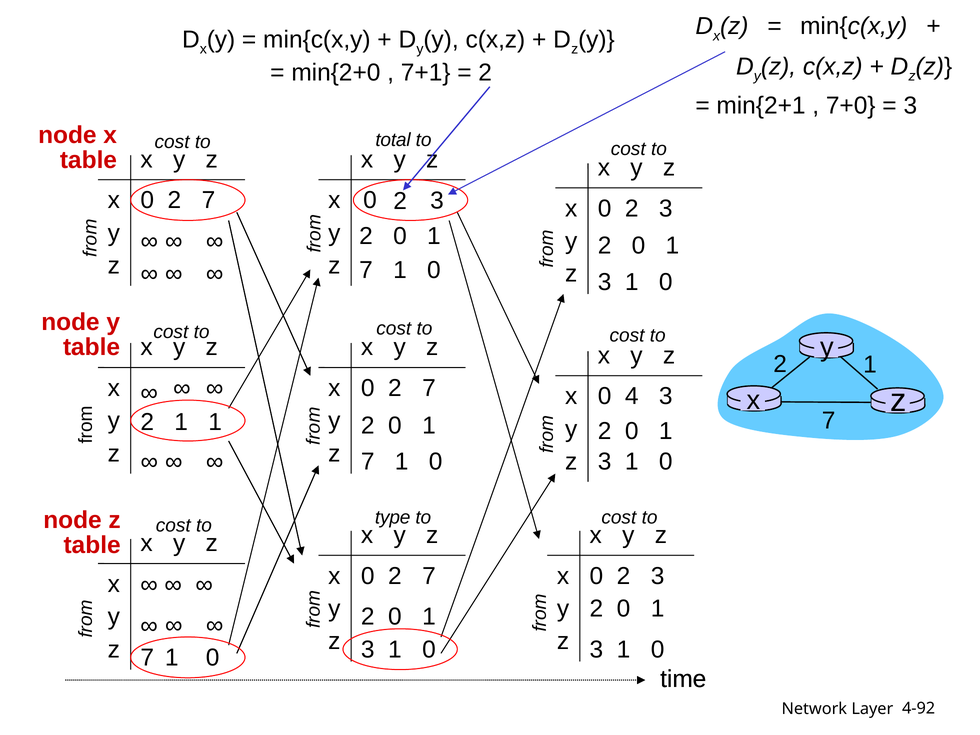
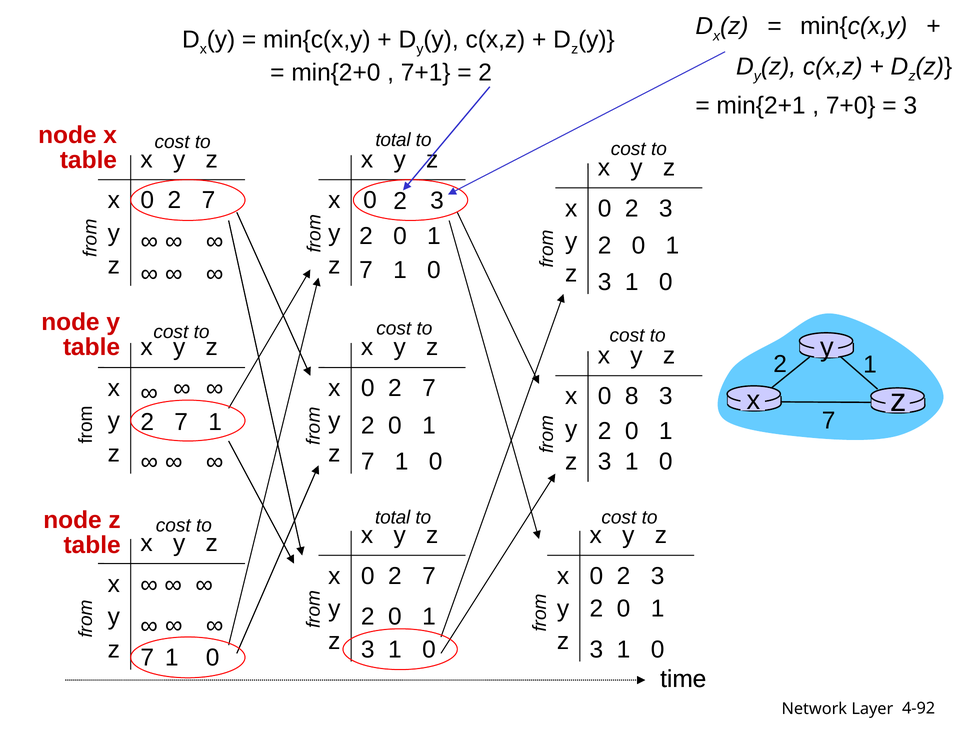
4: 4 -> 8 (632, 396)
1: 1 -> 7 (181, 422)
type: type -> total (393, 517)
